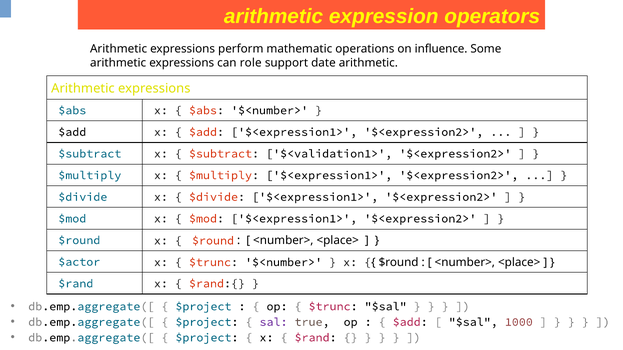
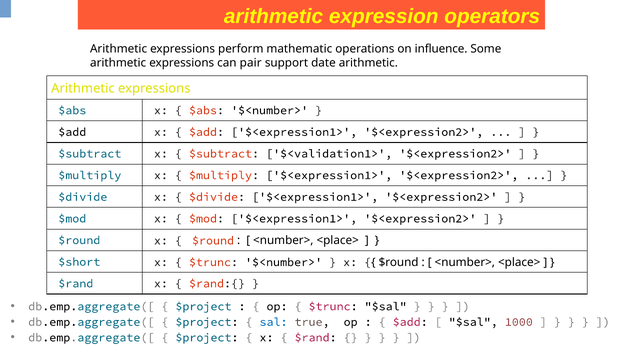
role: role -> pair (251, 63)
$actor: $actor -> $short (79, 262)
sal colour: purple -> blue (274, 322)
